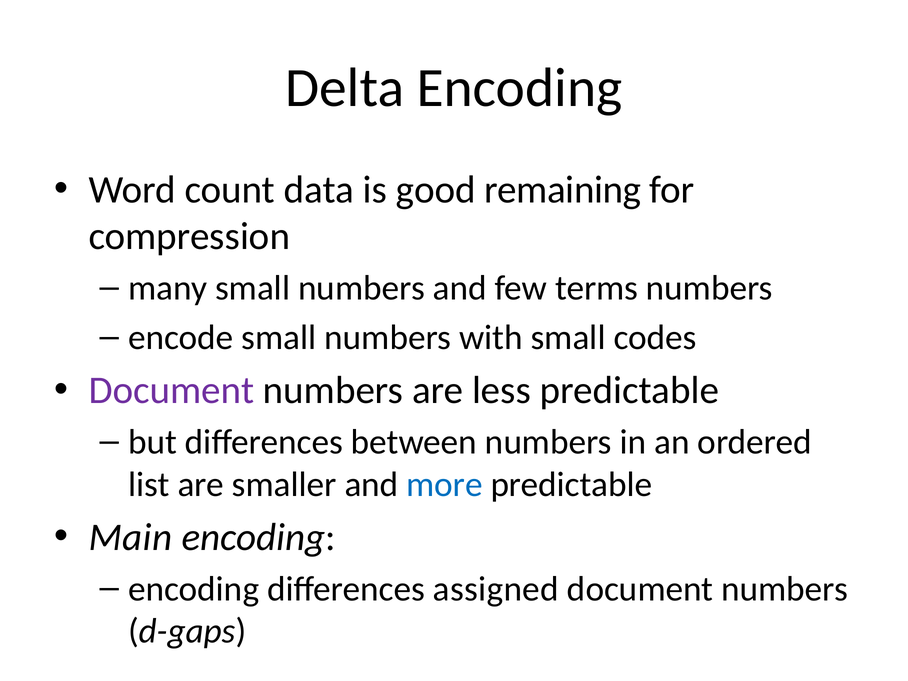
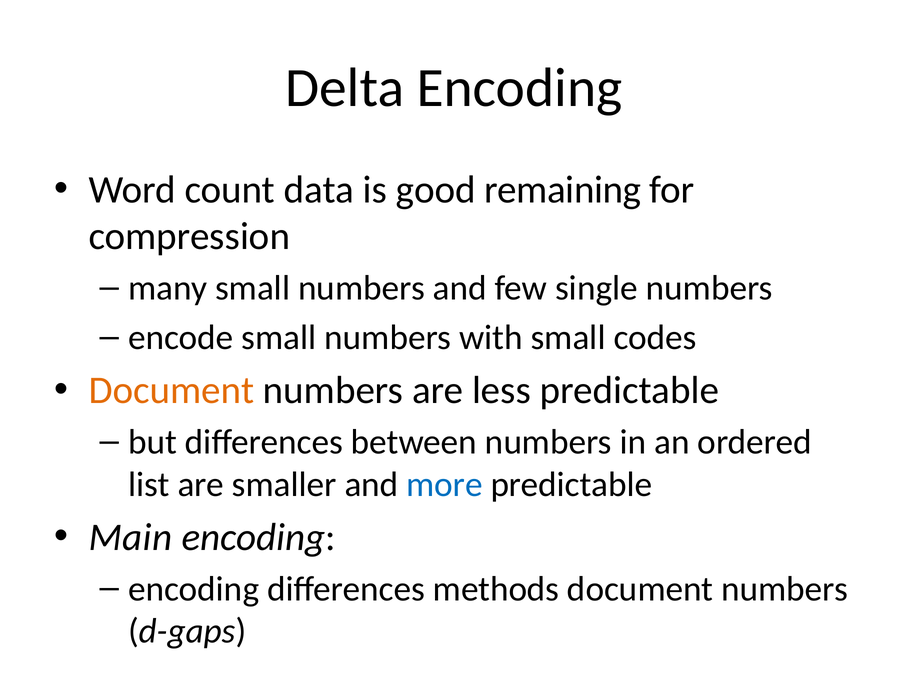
terms: terms -> single (596, 288)
Document colour: purple -> orange (171, 391)
assigned: assigned -> methods (496, 589)
